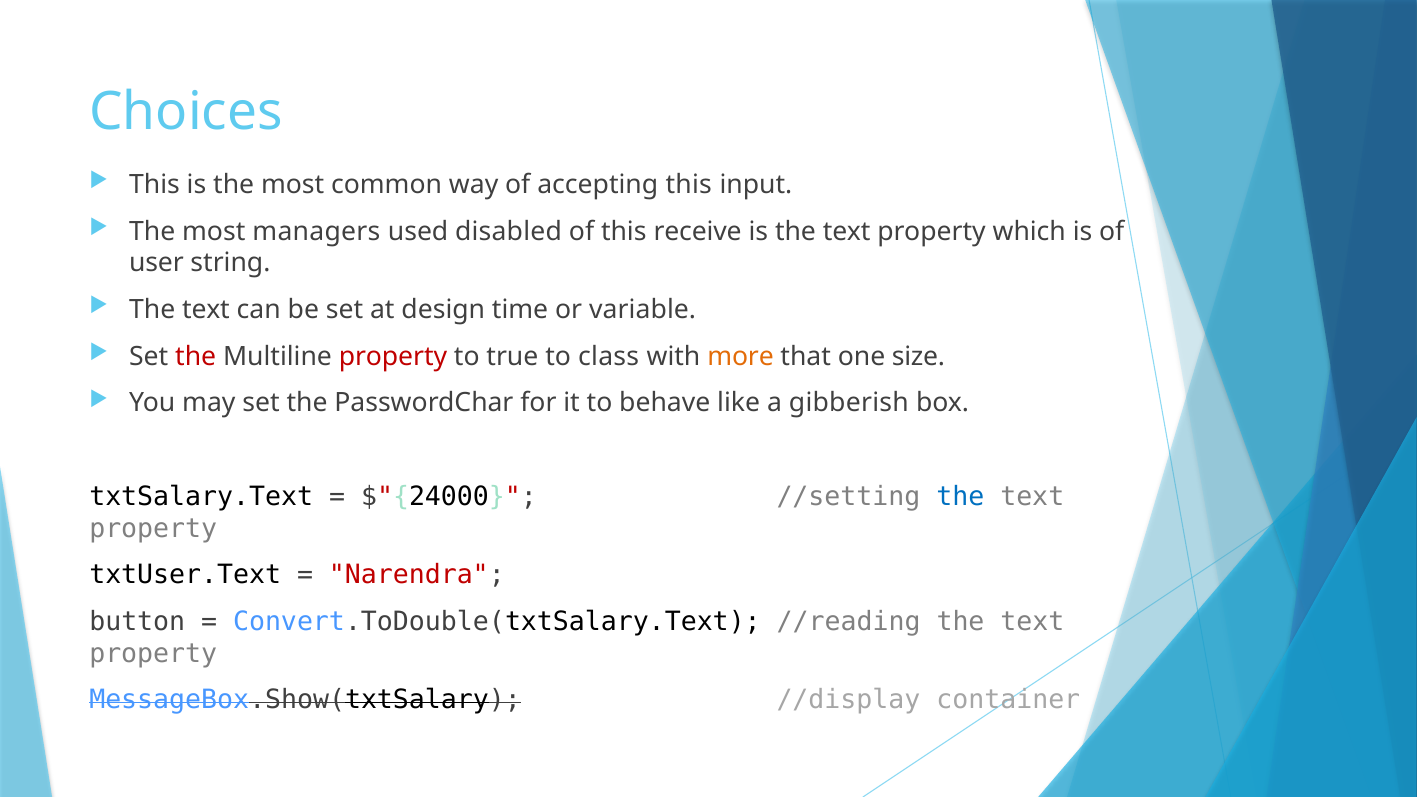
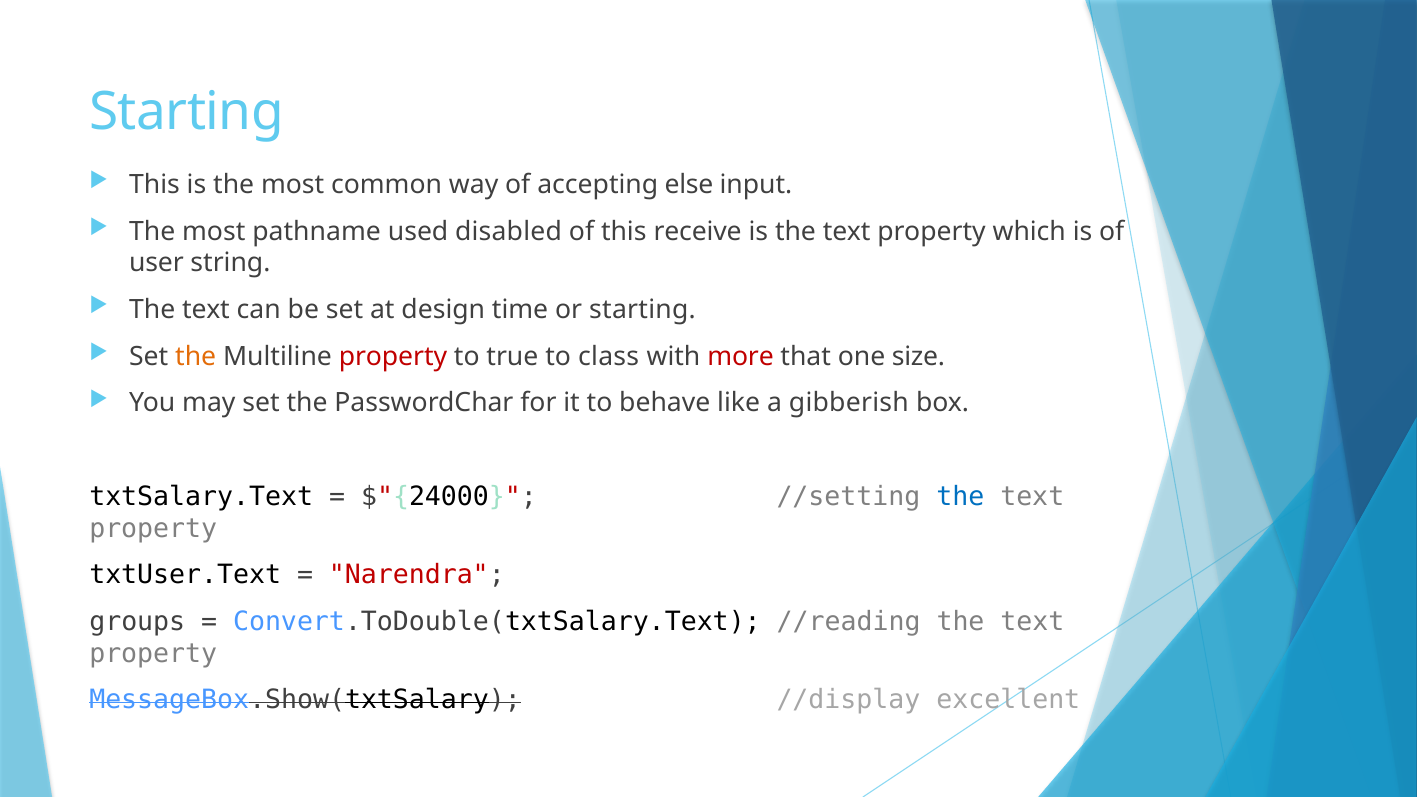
Choices: Choices -> Starting (186, 112)
accepting this: this -> else (689, 185)
managers: managers -> pathname (317, 231)
or variable: variable -> starting (643, 310)
the colour: red -> orange (196, 356)
more colour: orange -> red (741, 356)
button: button -> groups (137, 622)
container: container -> excellent (1008, 700)
